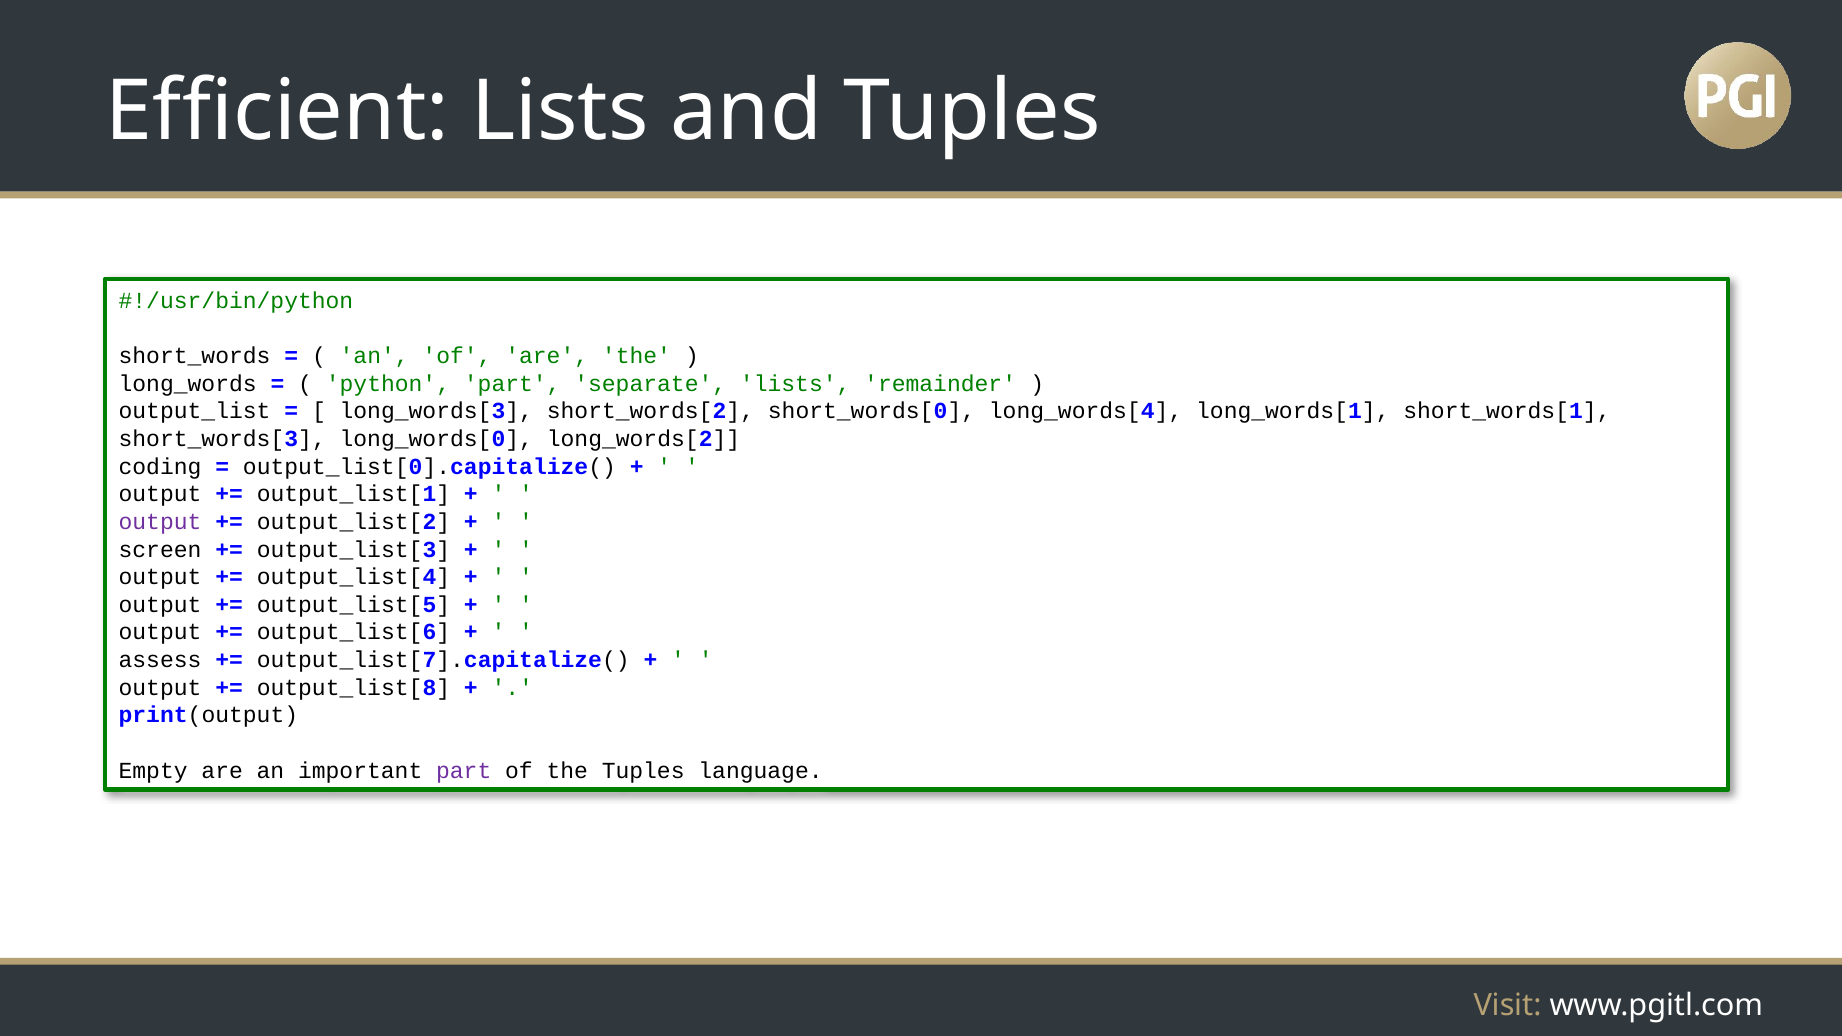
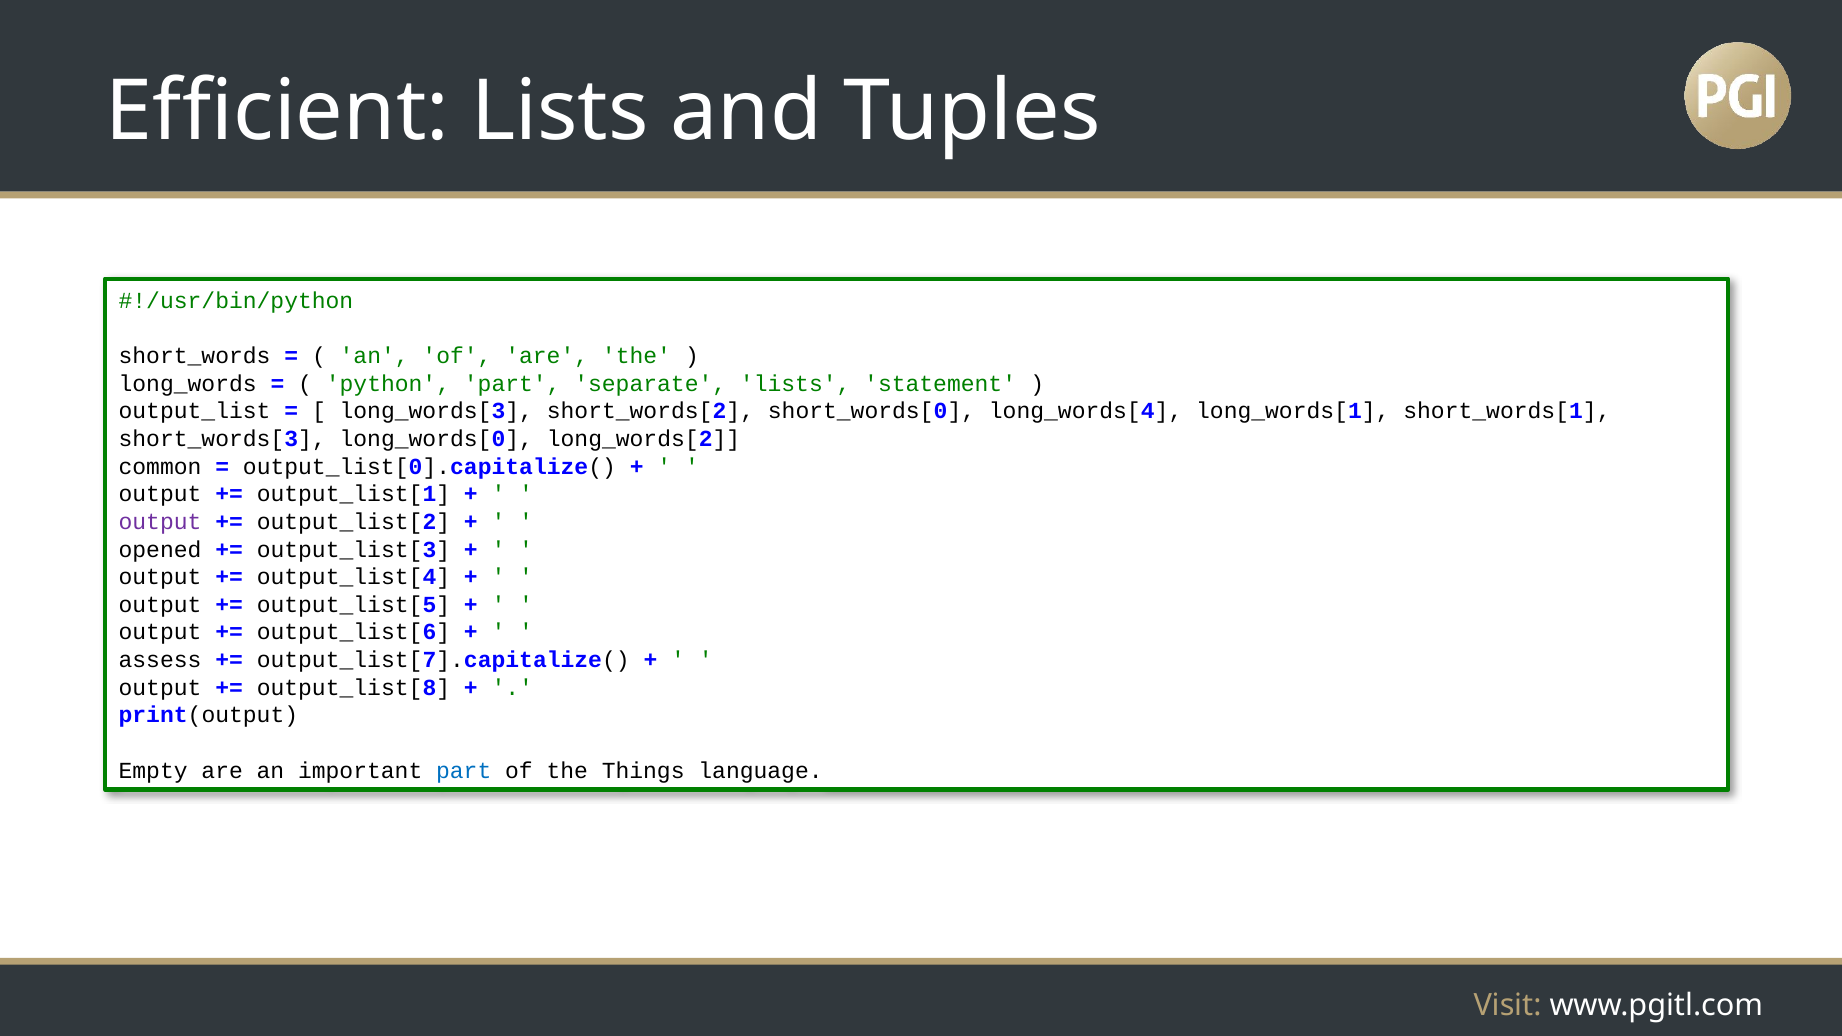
remainder: remainder -> statement (940, 384)
coding: coding -> common (160, 467)
screen: screen -> opened (160, 550)
part colour: purple -> blue (464, 771)
the Tuples: Tuples -> Things (643, 771)
